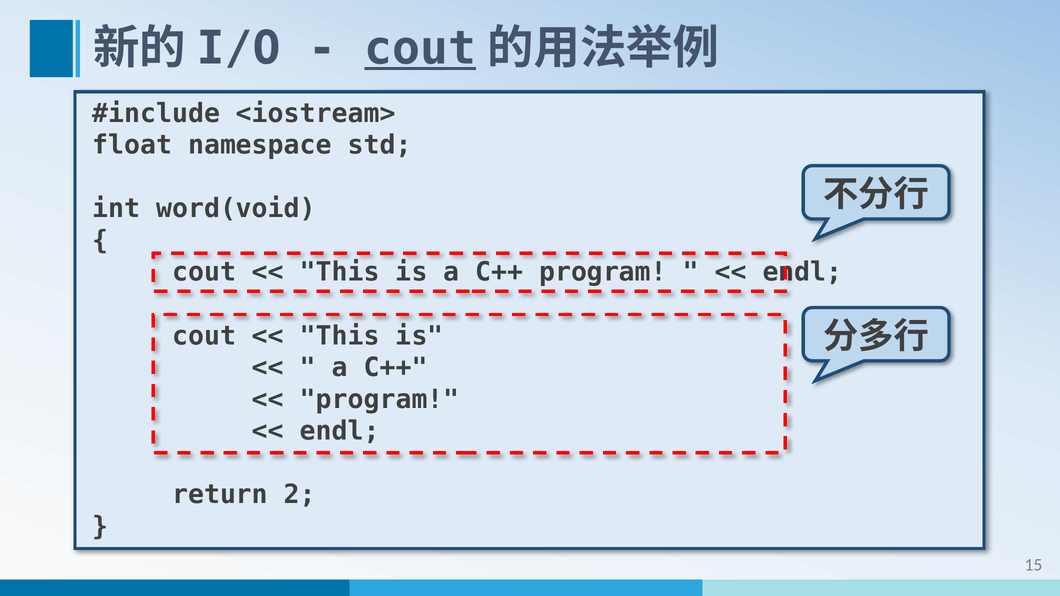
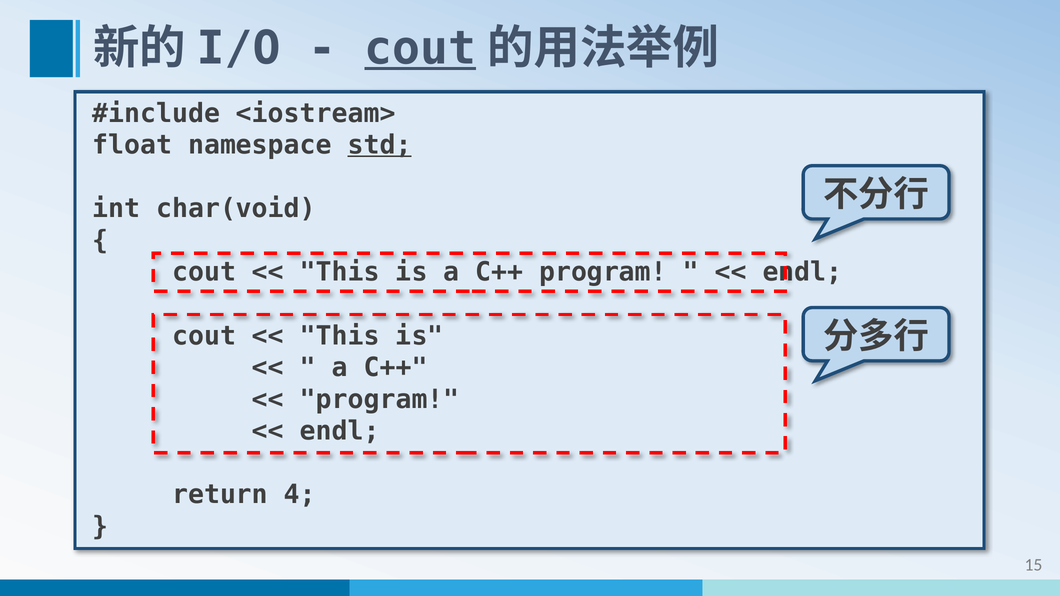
std underline: none -> present (380, 145)
word(void: word(void -> char(void (236, 209)
2: 2 -> 4 (300, 495)
